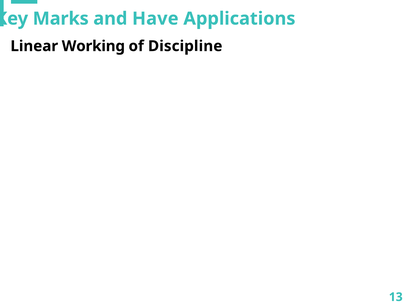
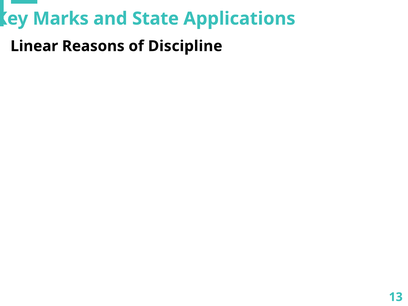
Have: Have -> State (155, 19)
Working: Working -> Reasons (93, 46)
